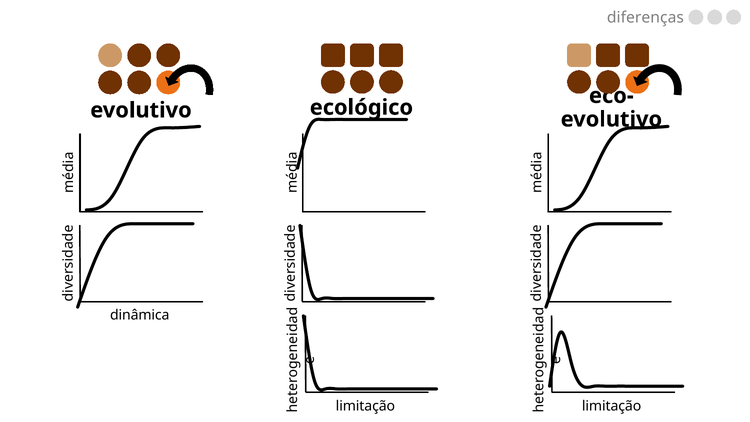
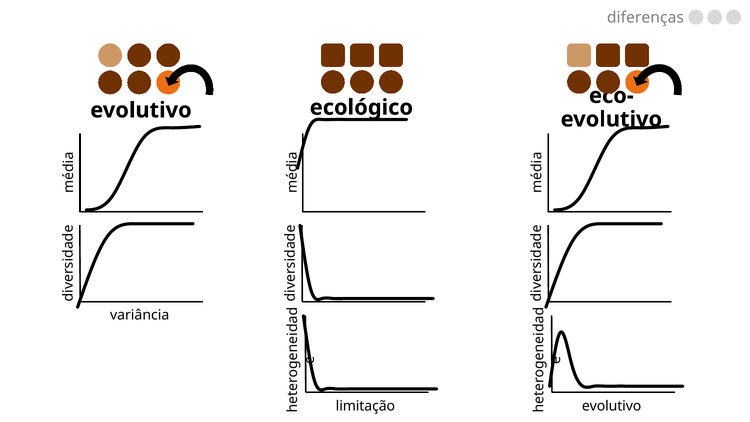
dinâmica: dinâmica -> variância (140, 315)
limitação: limitação -> evolutivo (612, 406)
